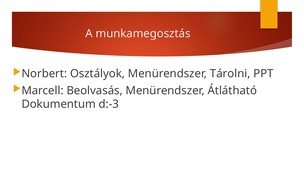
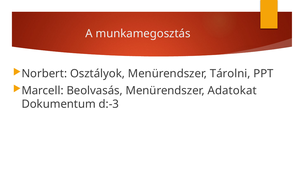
Átlátható: Átlátható -> Adatokat (232, 91)
